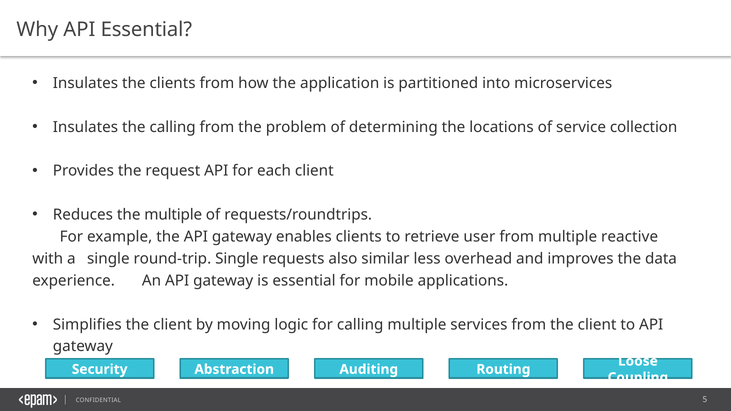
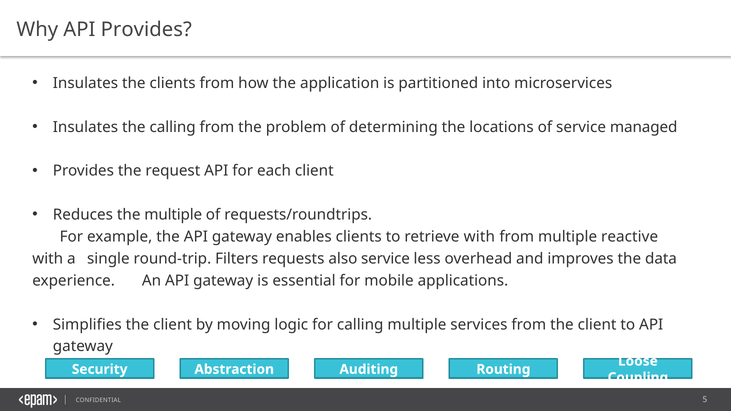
API Essential: Essential -> Provides (146, 29)
collection: collection -> managed (644, 127)
retrieve user: user -> with (479, 237)
round-trip Single: Single -> Filters (237, 259)
also similar: similar -> service (385, 259)
